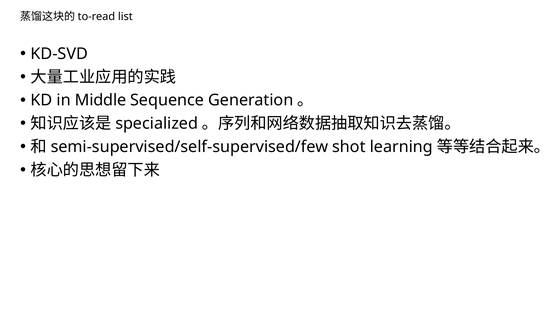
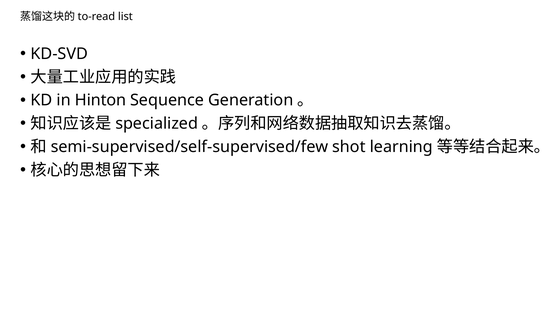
Middle: Middle -> Hinton (101, 100)
